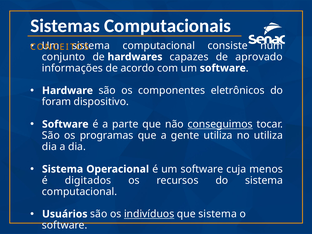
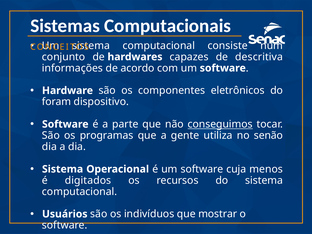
aprovado: aprovado -> descritiva (259, 57)
no utiliza: utiliza -> senão (268, 135)
indivíduos underline: present -> none (149, 214)
que sistema: sistema -> mostrar (218, 214)
